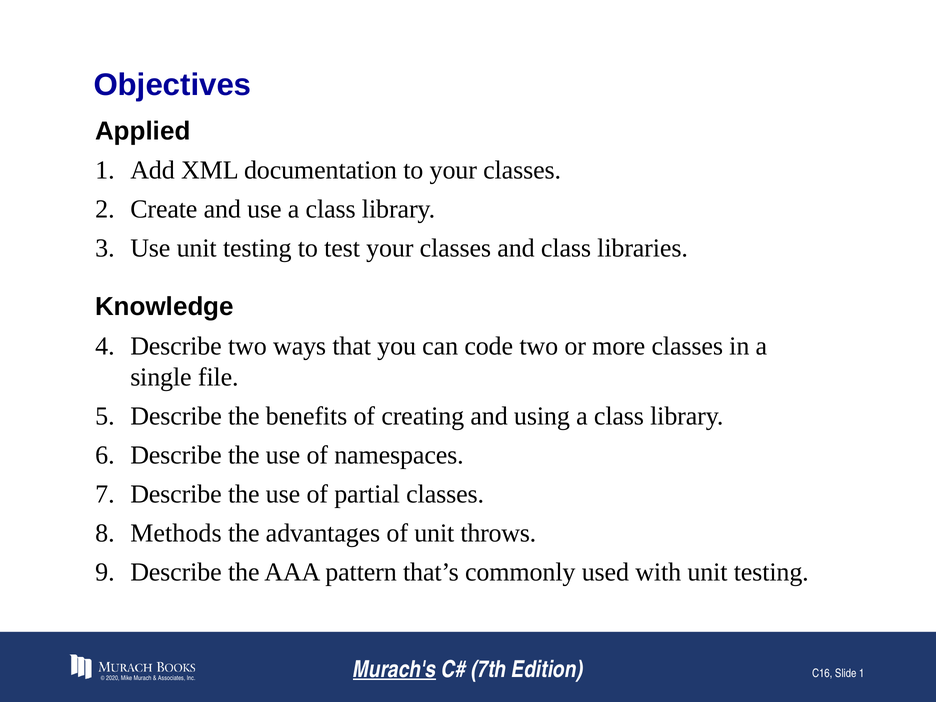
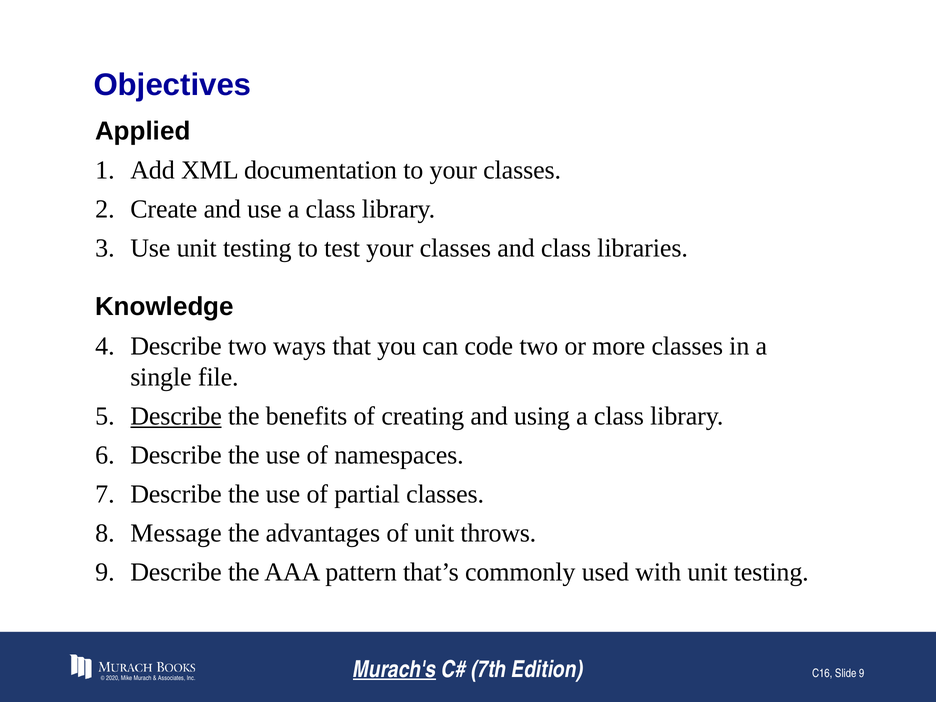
Describe underline: none -> present (176, 416)
Methods: Methods -> Message (176, 533)
Slide 1: 1 -> 9 (862, 673)
